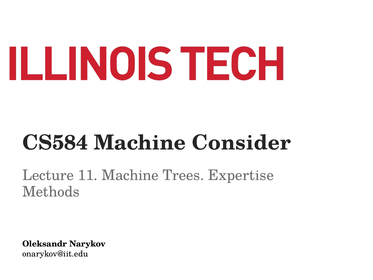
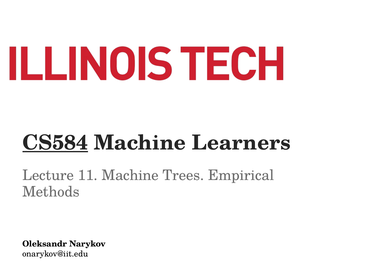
CS584 underline: none -> present (55, 143)
Consider: Consider -> Learners (241, 143)
Expertise: Expertise -> Empirical (241, 175)
